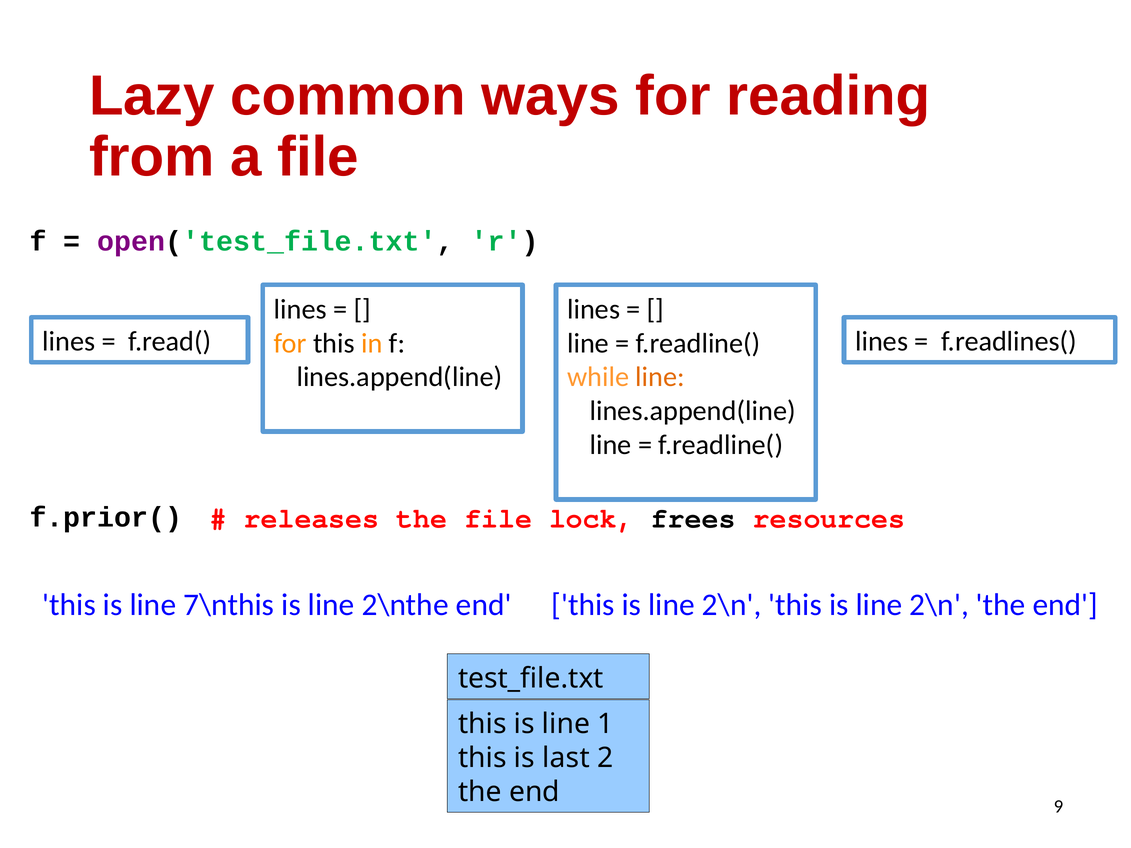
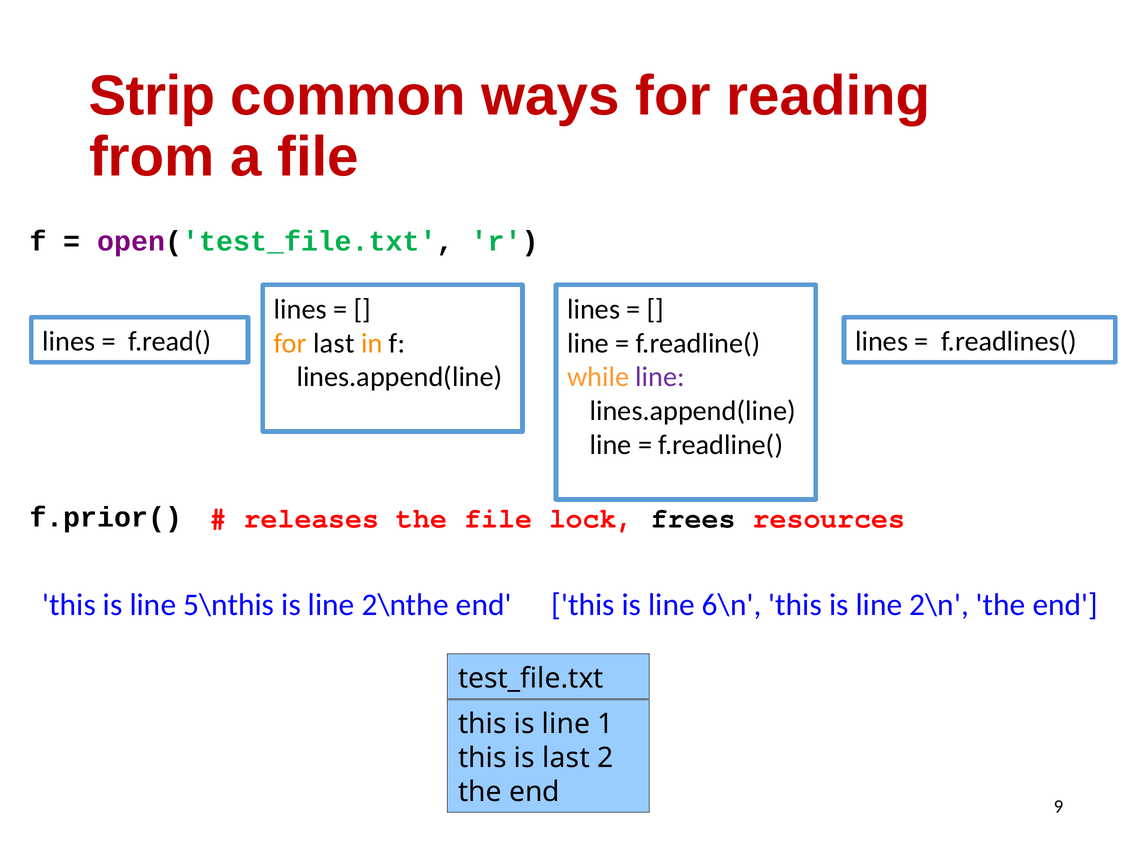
Lazy: Lazy -> Strip (152, 96)
for this: this -> last (334, 343)
line colour: orange -> purple (660, 377)
7\nthis: 7\nthis -> 5\nthis (229, 605)
2\n: 2\n -> 6\n (732, 605)
